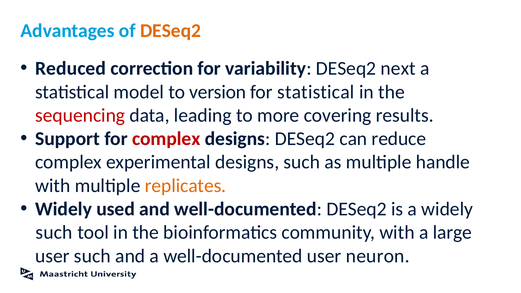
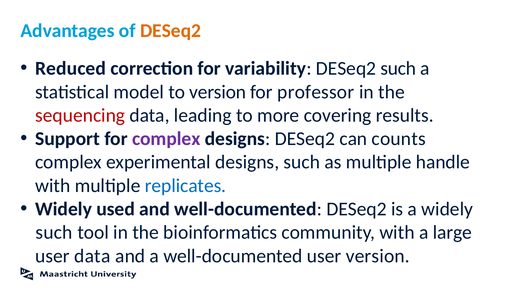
DESeq2 next: next -> such (398, 68)
for statistical: statistical -> professor (316, 92)
complex colour: red -> purple (166, 139)
reduce: reduce -> counts (399, 139)
replicates colour: orange -> blue (186, 186)
user such: such -> data (92, 256)
user neuron: neuron -> version (378, 256)
